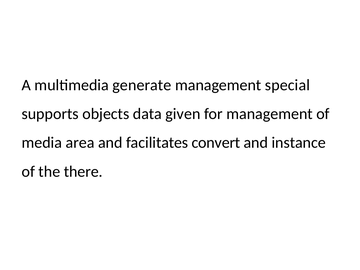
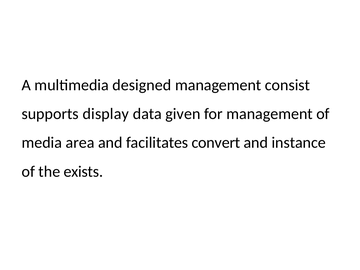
generate: generate -> designed (142, 85)
special: special -> consist (287, 85)
objects: objects -> display (106, 114)
there: there -> exists (83, 172)
